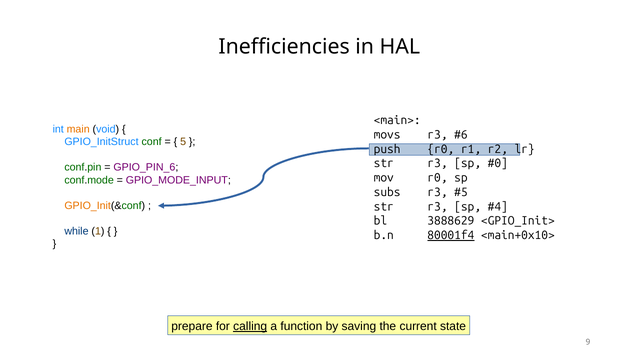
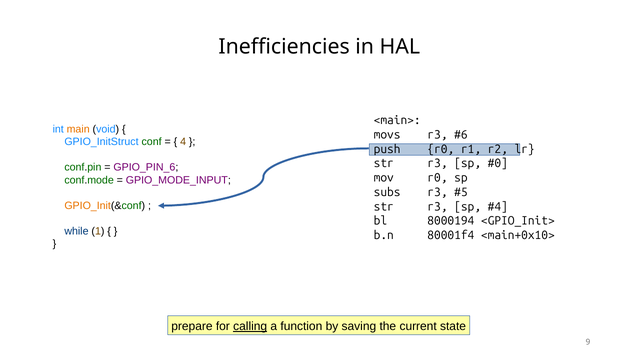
5: 5 -> 4 (183, 142)
3888629: 3888629 -> 8000194 (451, 221)
80001f4 underline: present -> none (451, 236)
